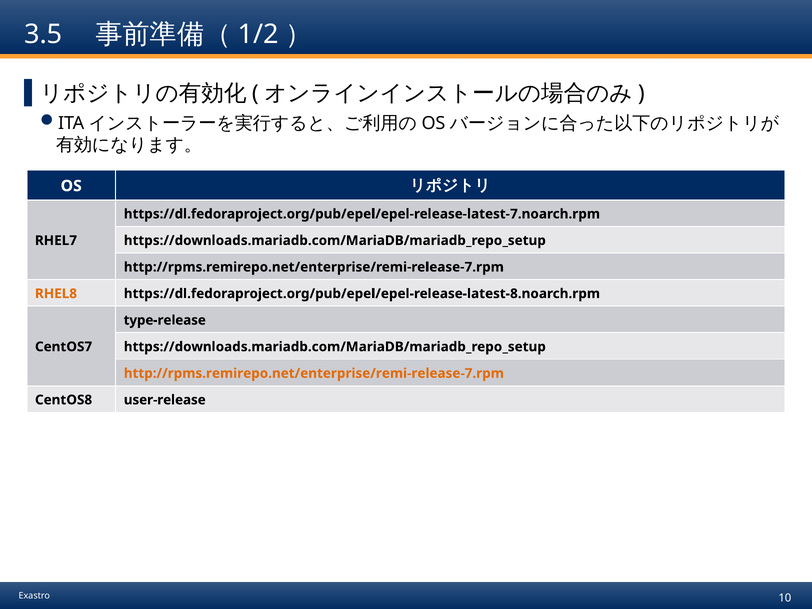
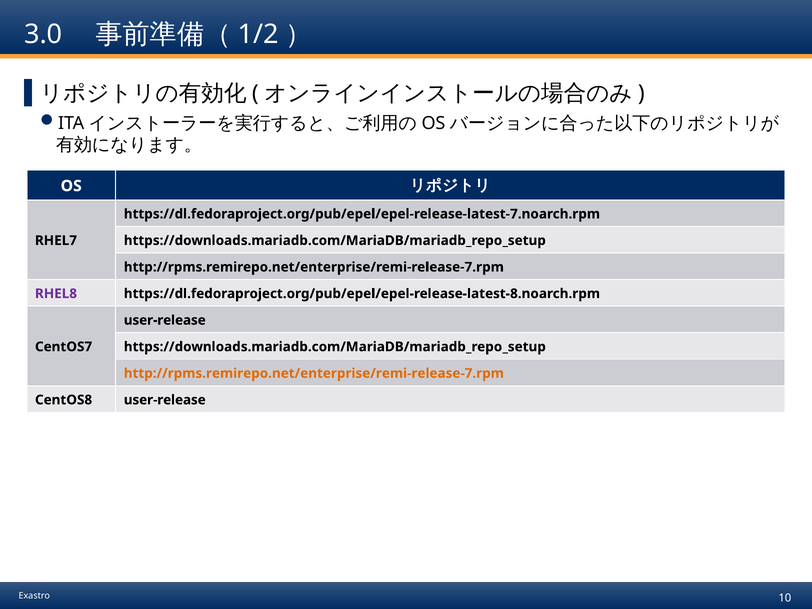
3.5: 3.5 -> 3.0 (43, 34)
RHEL8 colour: orange -> purple (56, 294)
type-release: type-release -> user-release (165, 320)
